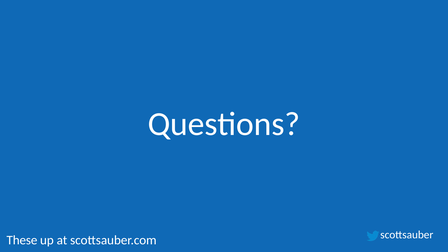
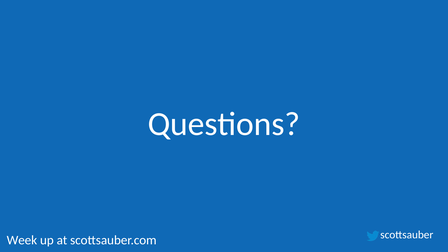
These: These -> Week (22, 240)
